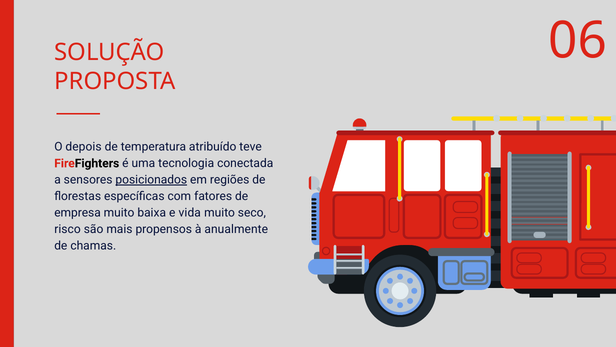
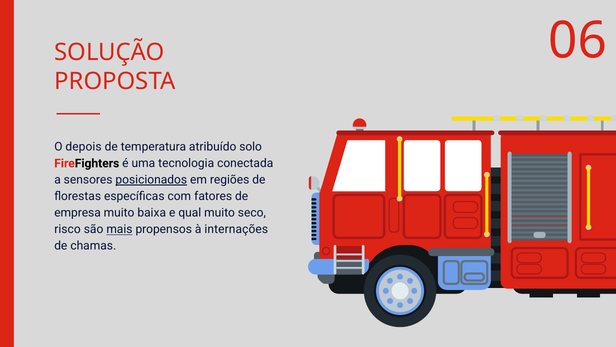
teve: teve -> solo (251, 147)
vida: vida -> qual (190, 213)
mais underline: none -> present (119, 229)
anualmente: anualmente -> internações (236, 229)
